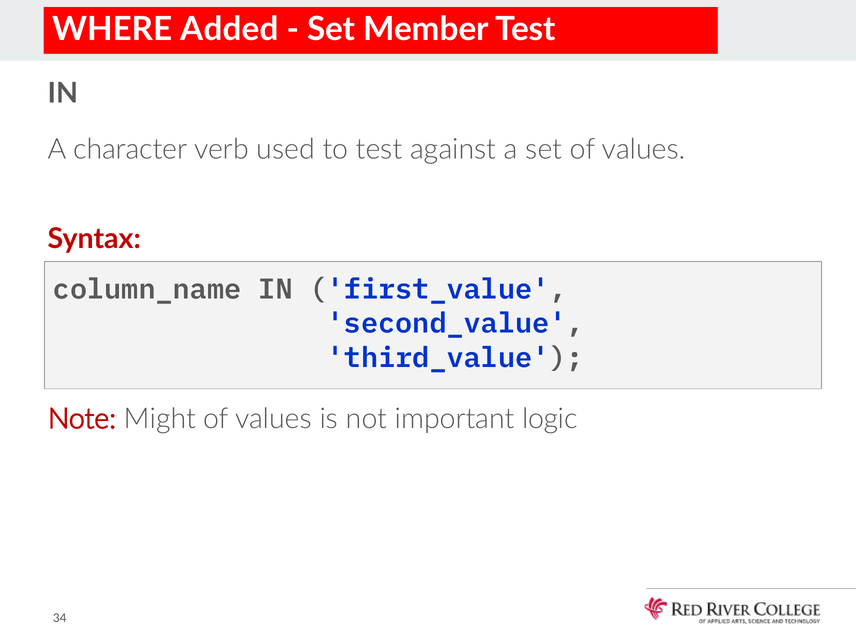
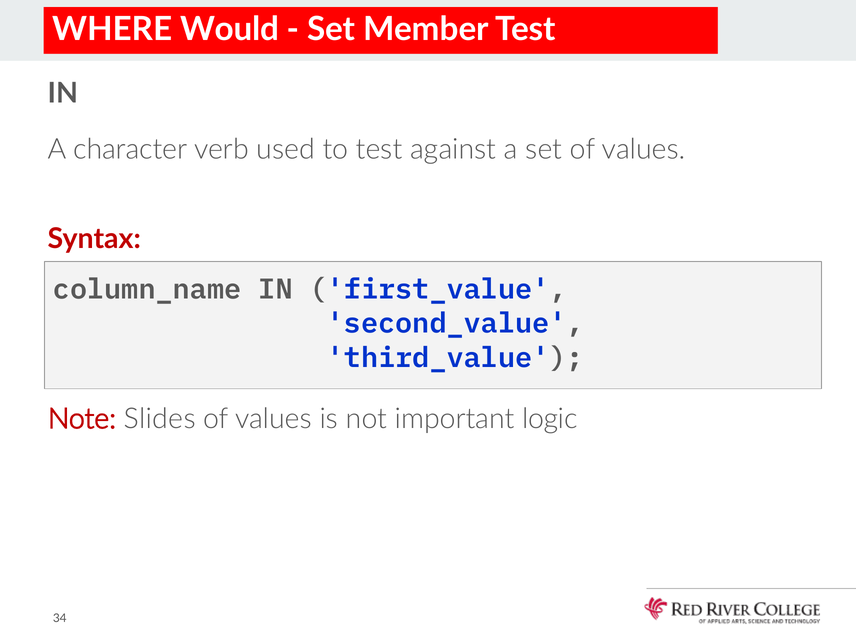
Added: Added -> Would (230, 29)
Might: Might -> Slides (160, 419)
